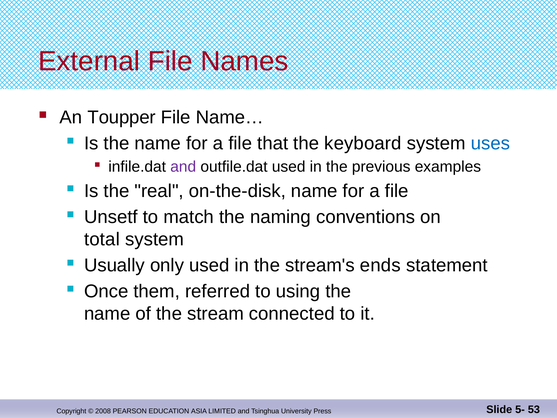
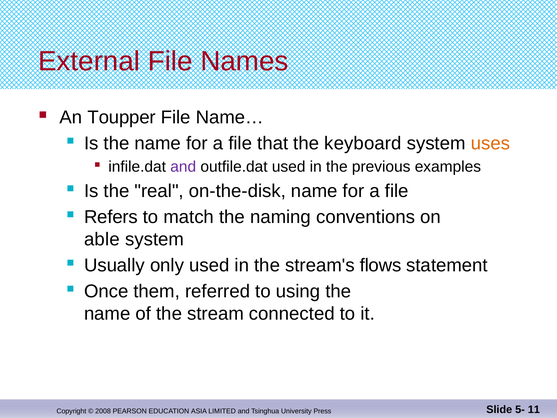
uses colour: blue -> orange (490, 143)
Unsetf: Unsetf -> Refers (111, 217)
total: total -> able (102, 239)
ends: ends -> flows (381, 265)
53: 53 -> 11 (534, 409)
